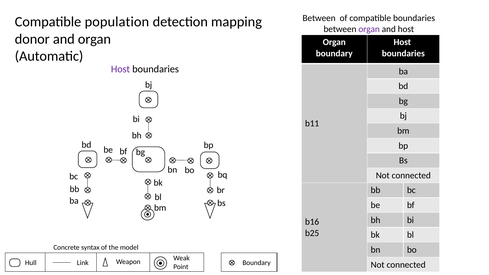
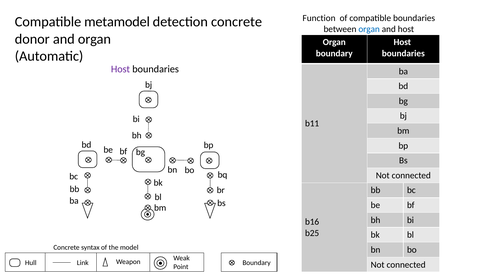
Between: Between -> Function (319, 18)
population: population -> metamodel (117, 22)
detection mapping: mapping -> concrete (237, 22)
organ colour: purple -> blue (369, 29)
